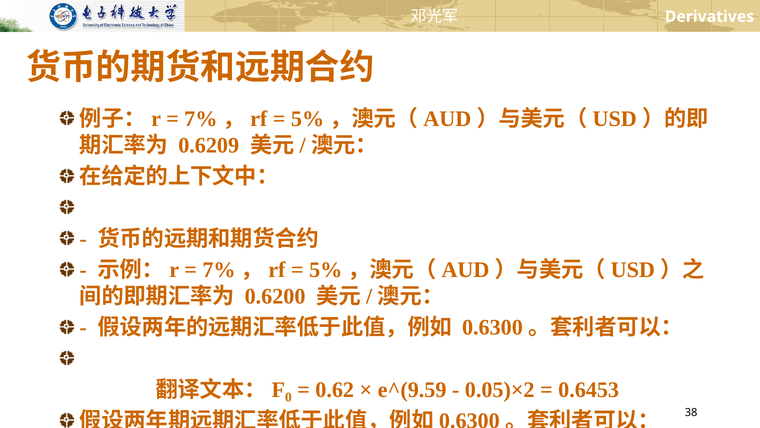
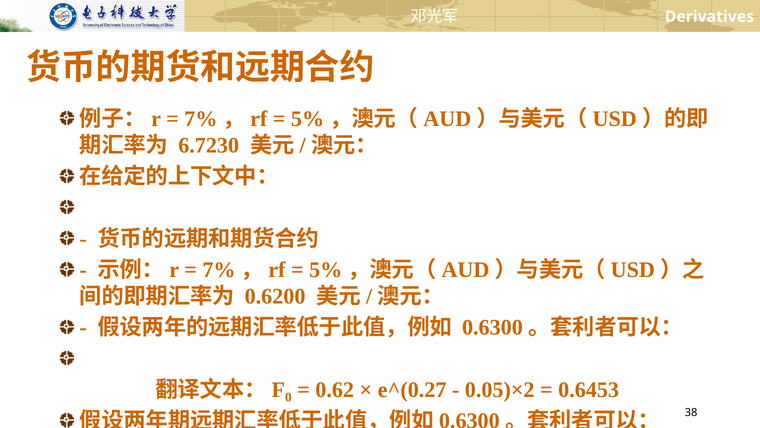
0.6209: 0.6209 -> 6.7230 (209, 145)
e^(9.59: e^(9.59 -> e^(0.27 (412, 389)
